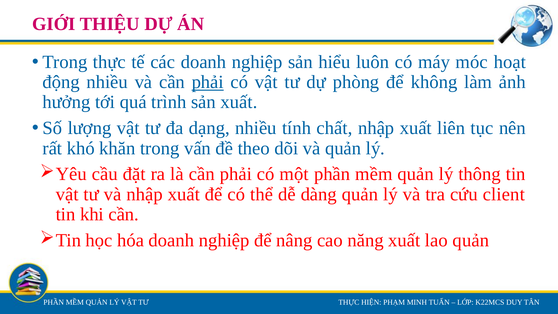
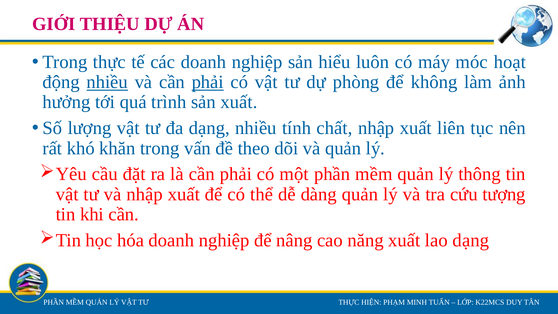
nhiều underline: none -> present (107, 82)
client: client -> tượng (504, 194)
lao quản: quản -> dạng (471, 240)
